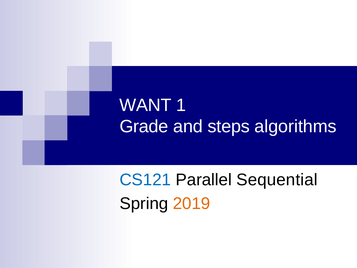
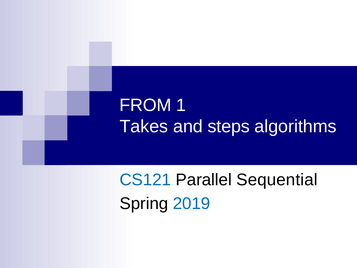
WANT: WANT -> FROM (145, 105)
Grade: Grade -> Takes (144, 126)
2019 colour: orange -> blue (192, 203)
